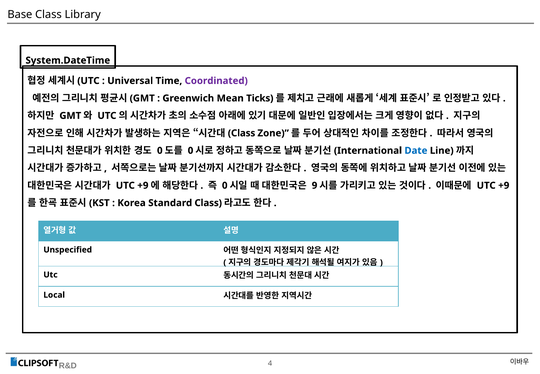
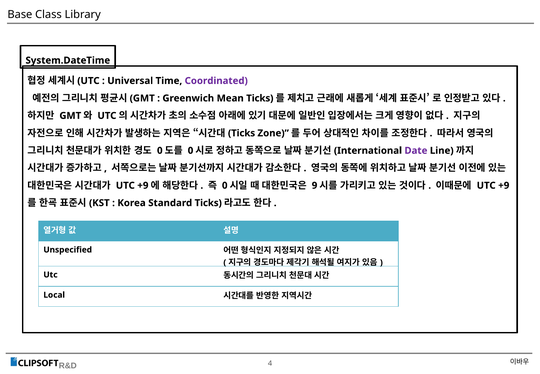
Class: Class -> Ticks (242, 133)
Date colour: blue -> purple (416, 151)
Standard Class: Class -> Ticks (208, 203)
